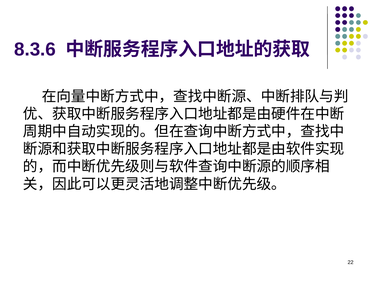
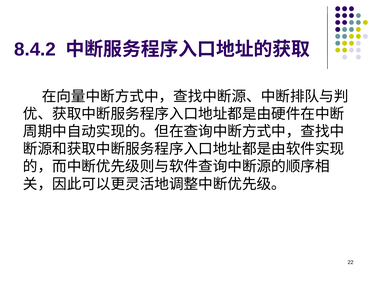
8.3.6: 8.3.6 -> 8.4.2 (35, 49)
